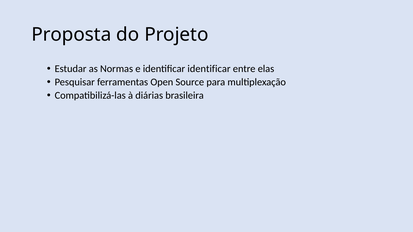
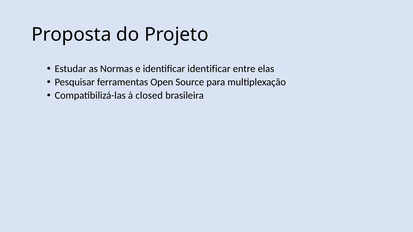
diárias: diárias -> closed (149, 95)
